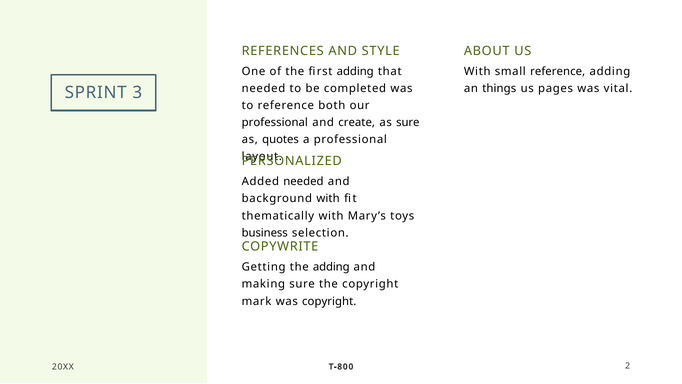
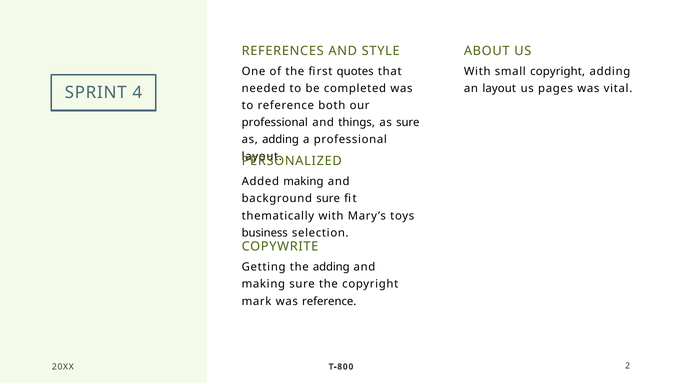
first adding: adding -> quotes (355, 71)
small reference: reference -> copyright (558, 71)
an things: things -> layout (499, 88)
3: 3 -> 4 (137, 92)
create: create -> things (357, 122)
as quotes: quotes -> adding (281, 139)
Added needed: needed -> making (303, 181)
background with: with -> sure (328, 199)
was copyright: copyright -> reference (329, 301)
